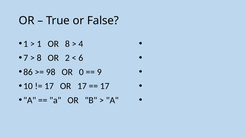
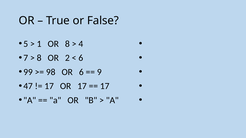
1: 1 -> 5 (26, 44)
86: 86 -> 99 (28, 72)
OR 0: 0 -> 6 (81, 72)
10: 10 -> 47 (28, 86)
